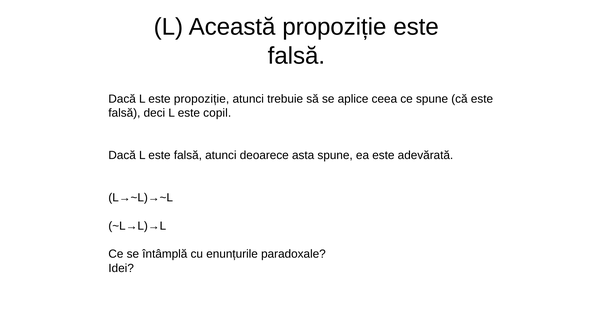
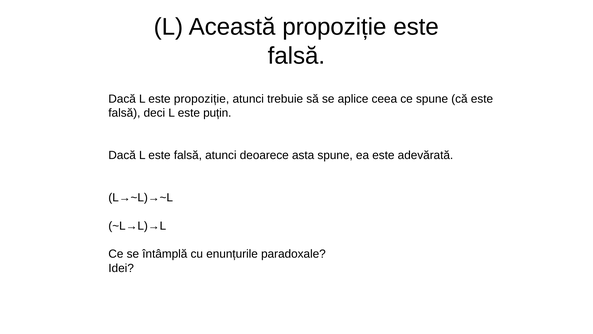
copil: copil -> puțin (217, 113)
